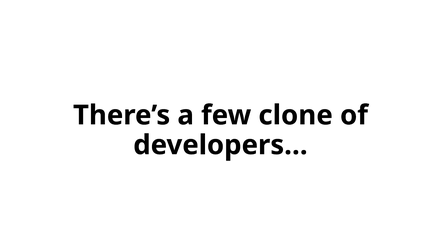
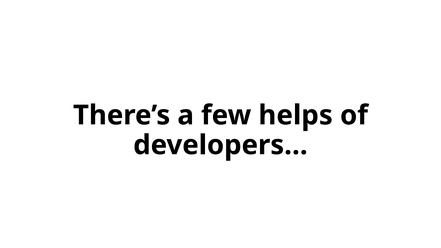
clone: clone -> helps (296, 115)
